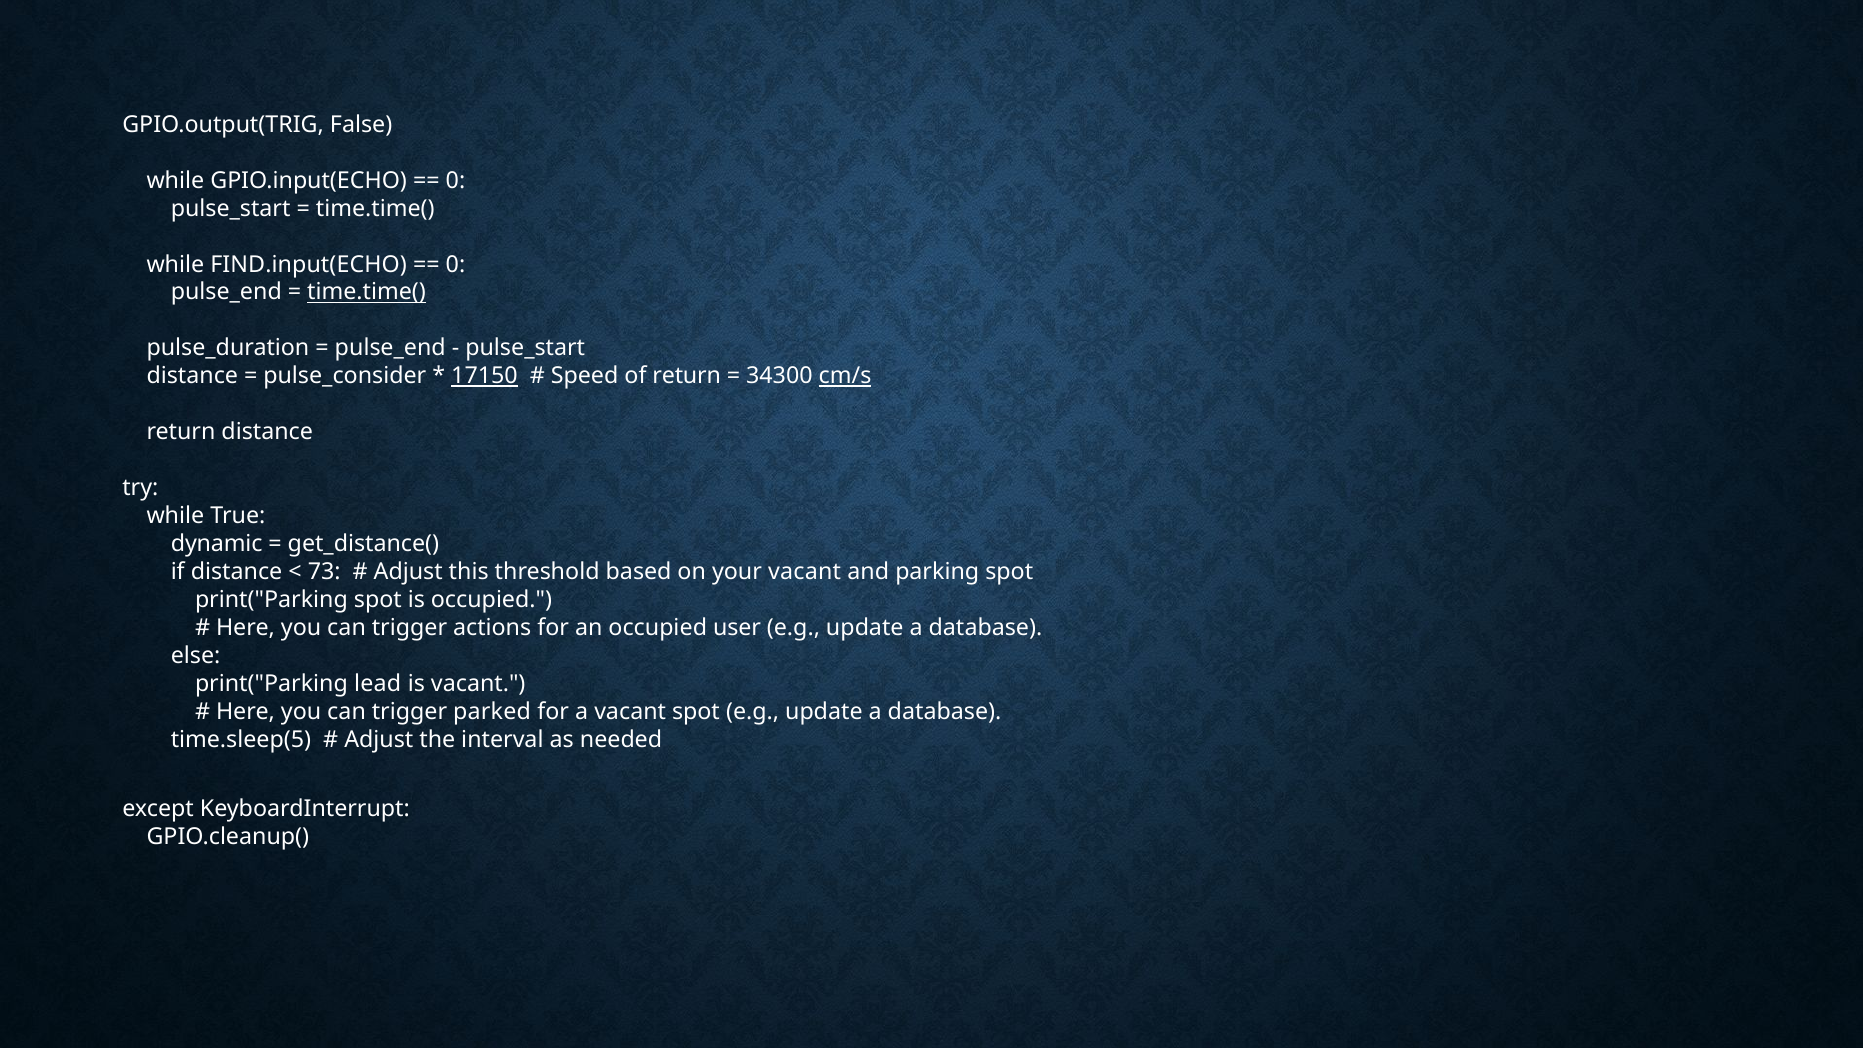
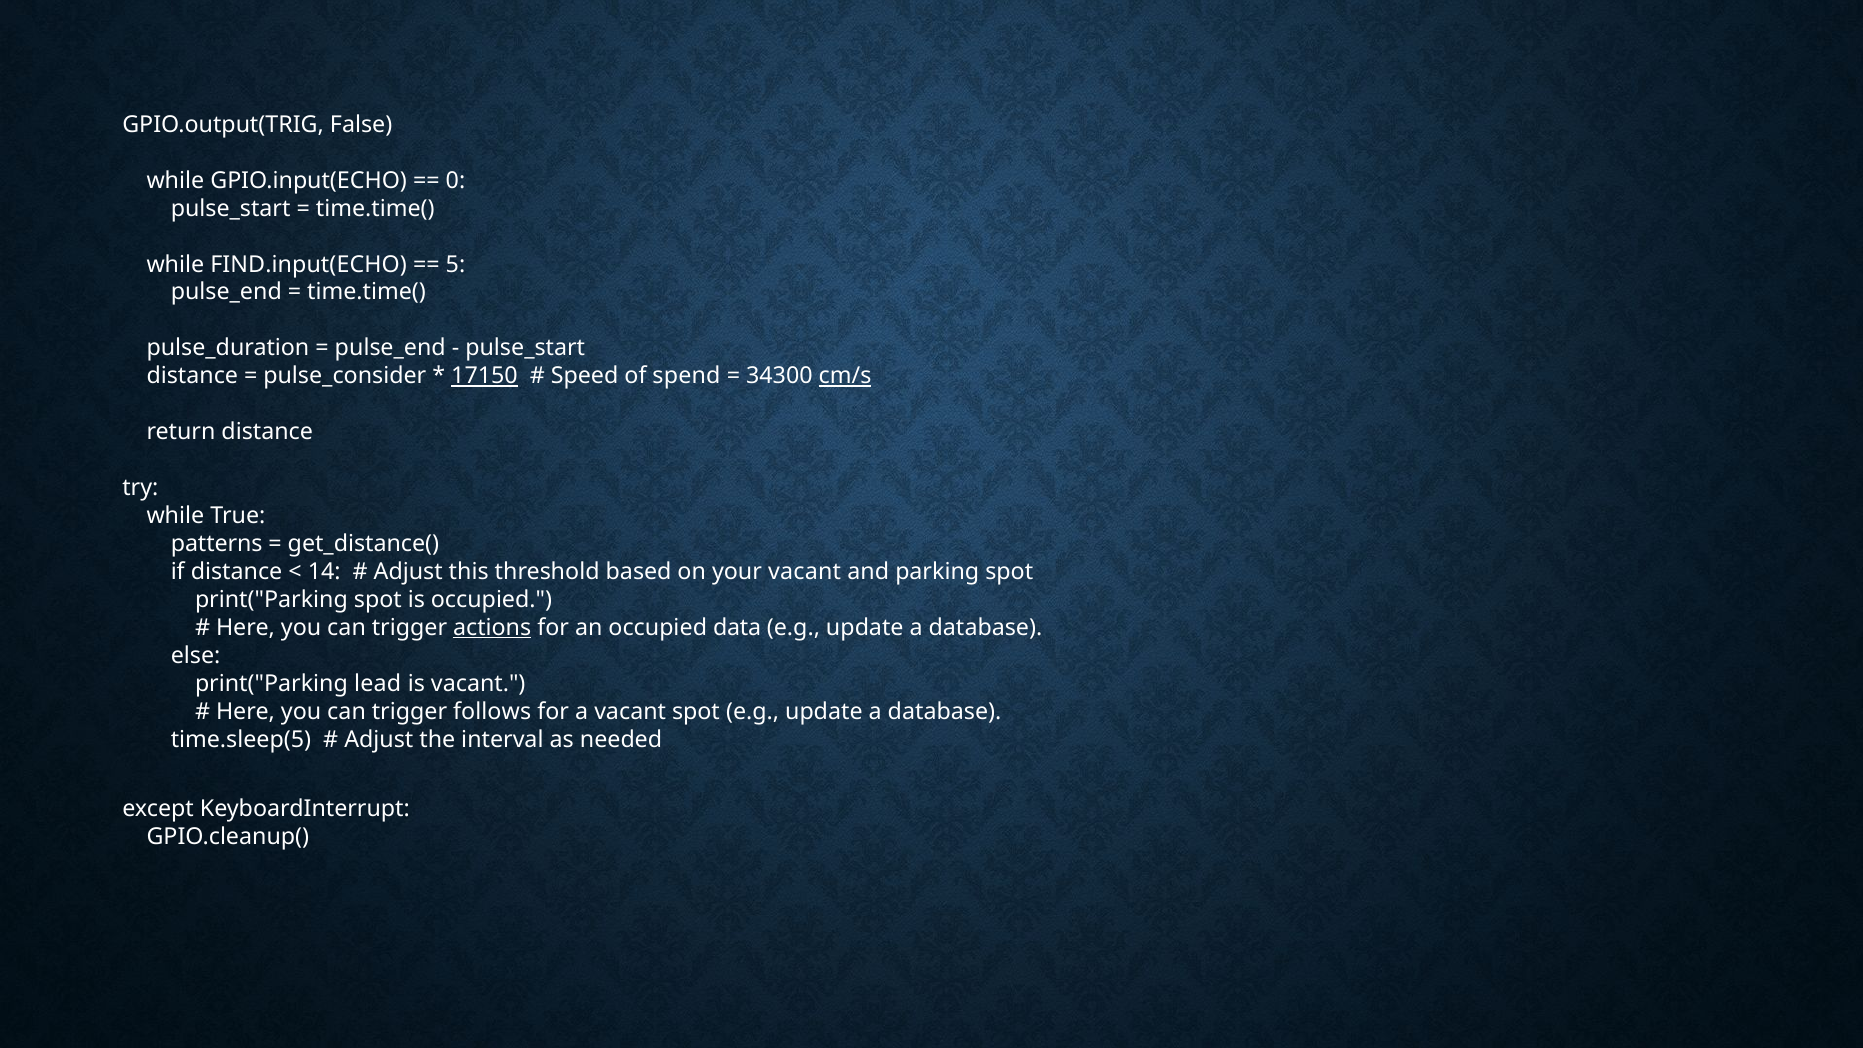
0: 0 -> 5 (455, 264)
time.time( underline: present -> none (367, 292)
of return: return -> spend (686, 376)
dynamic: dynamic -> patterns (217, 544)
73: 73 -> 14 (324, 572)
actions underline: none -> present (492, 628)
user: user -> data (737, 628)
parked: parked -> follows (492, 711)
